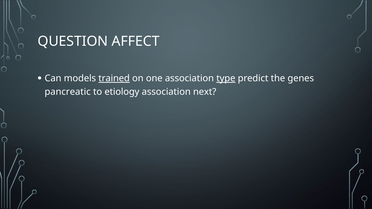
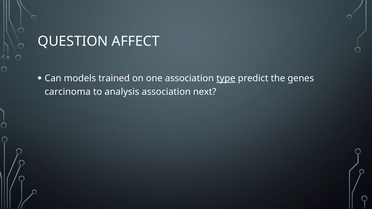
trained underline: present -> none (114, 78)
pancreatic: pancreatic -> carcinoma (68, 92)
etiology: etiology -> analysis (122, 92)
